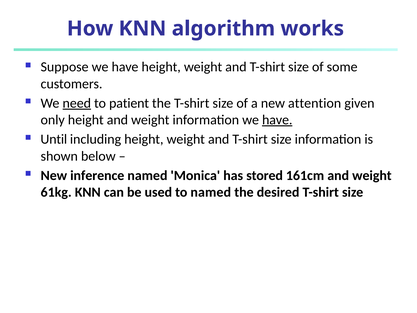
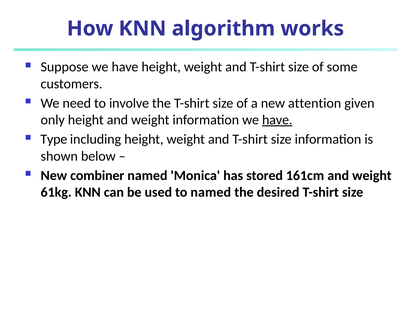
need underline: present -> none (77, 103)
patient: patient -> involve (129, 103)
Until: Until -> Type (54, 139)
inference: inference -> combiner (97, 175)
